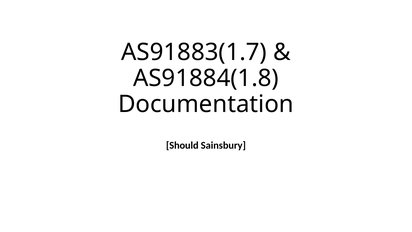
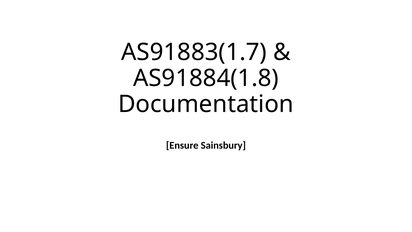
Should: Should -> Ensure (182, 145)
